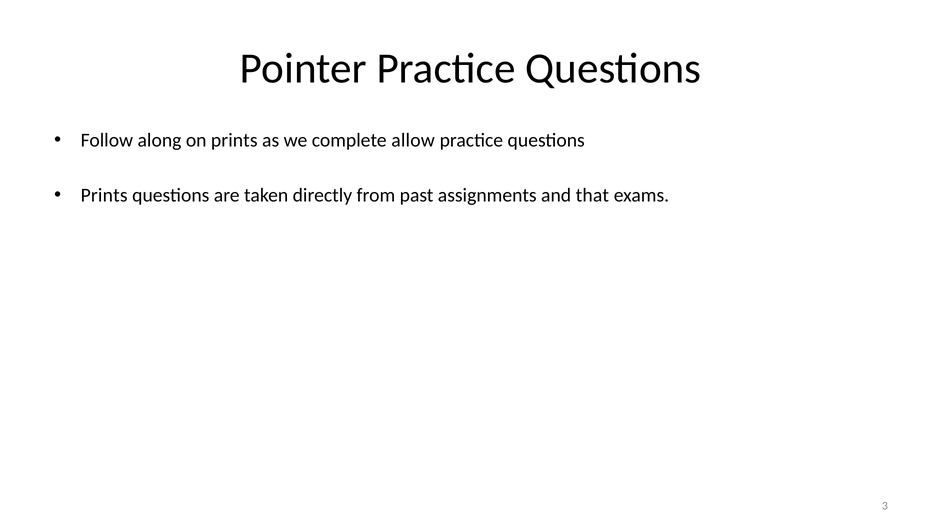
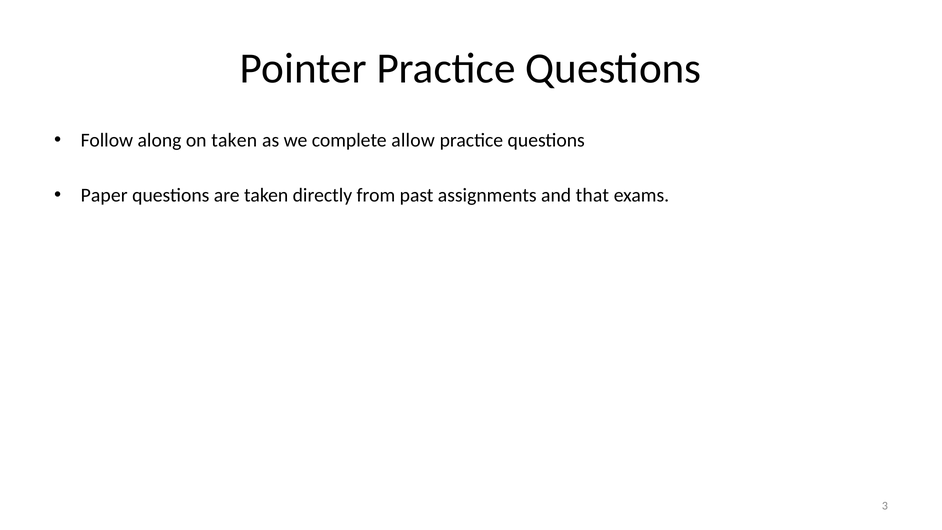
on prints: prints -> taken (234, 140)
Prints: Prints -> Paper (104, 195)
